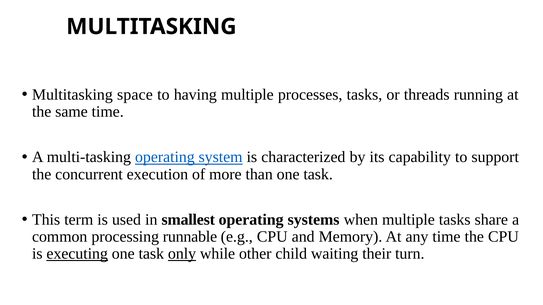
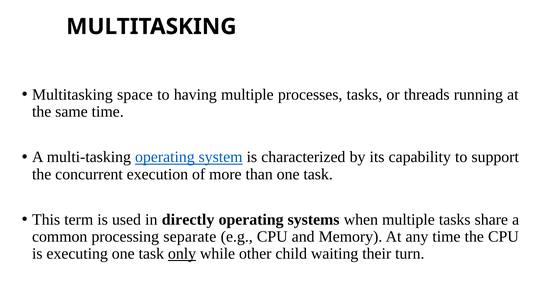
smallest: smallest -> directly (188, 220)
runnable: runnable -> separate (190, 237)
executing underline: present -> none (77, 254)
